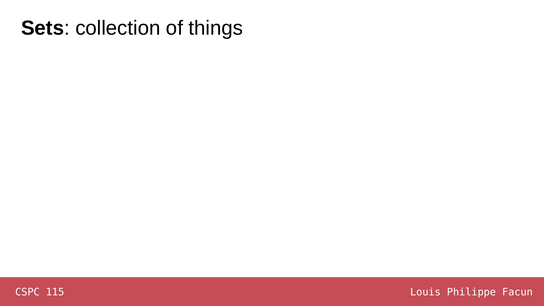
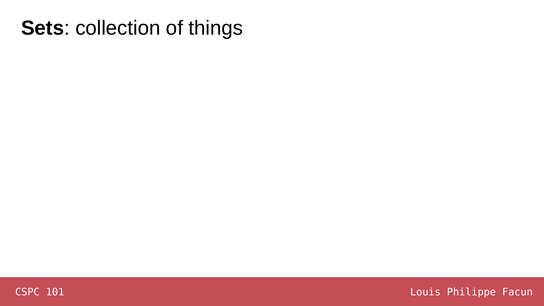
115: 115 -> 101 (55, 292)
